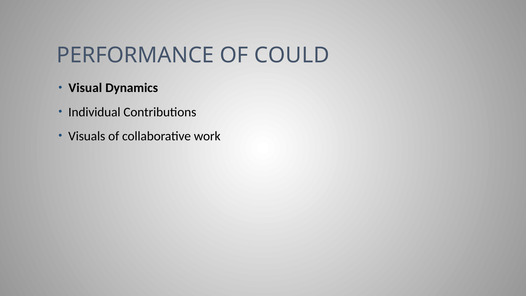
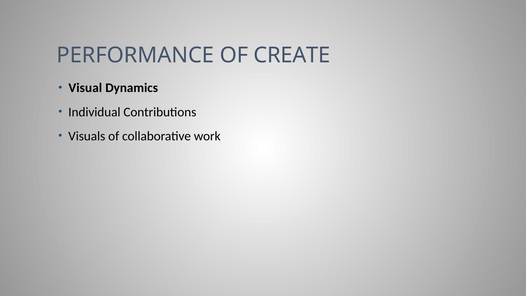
COULD: COULD -> CREATE (292, 55)
